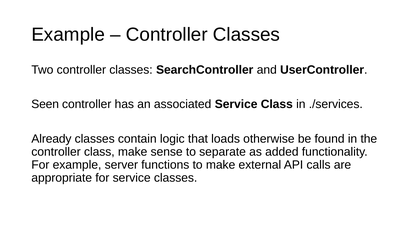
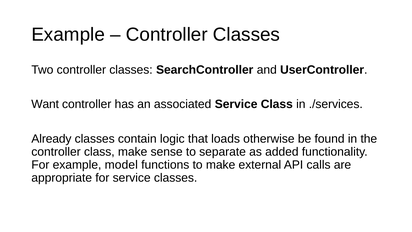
Seen: Seen -> Want (45, 104)
server: server -> model (121, 165)
